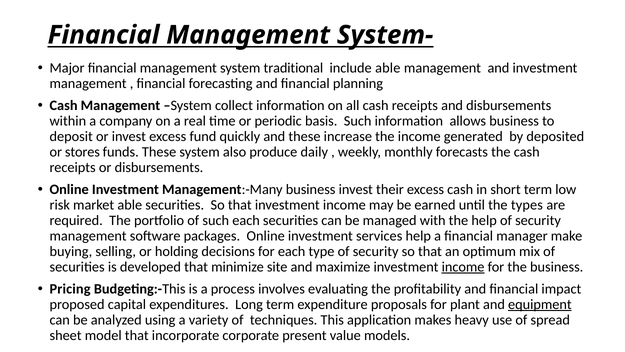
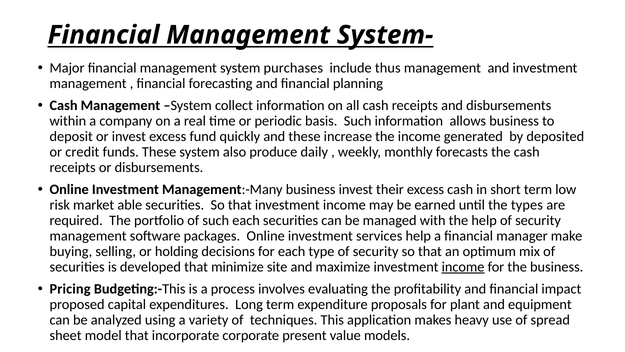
traditional: traditional -> purchases (293, 68)
include able: able -> thus (388, 68)
stores: stores -> credit (82, 152)
equipment underline: present -> none (540, 304)
